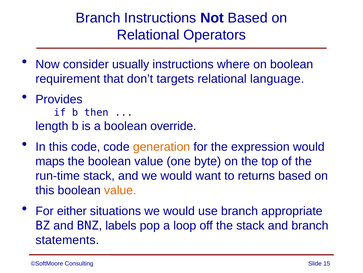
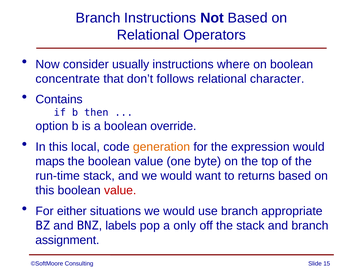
requirement: requirement -> concentrate (68, 79)
targets: targets -> follows (175, 79)
language: language -> character (277, 79)
Provides: Provides -> Contains (59, 99)
length: length -> option (52, 126)
this code: code -> local (85, 146)
value colour: orange -> red (120, 190)
loop: loop -> only (185, 225)
statements: statements -> assignment (67, 240)
